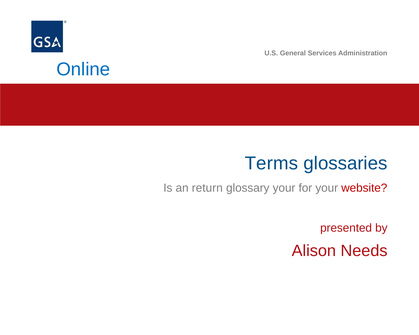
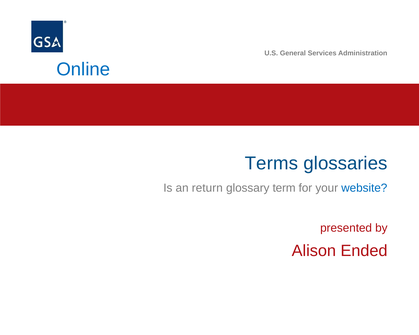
glossary your: your -> term (284, 188)
website colour: red -> blue (364, 188)
Needs: Needs -> Ended (364, 251)
